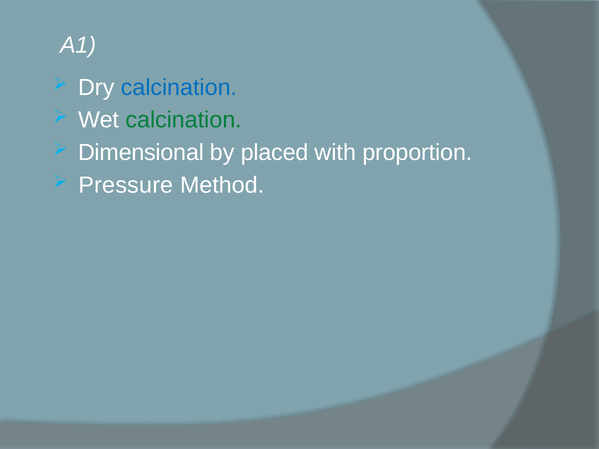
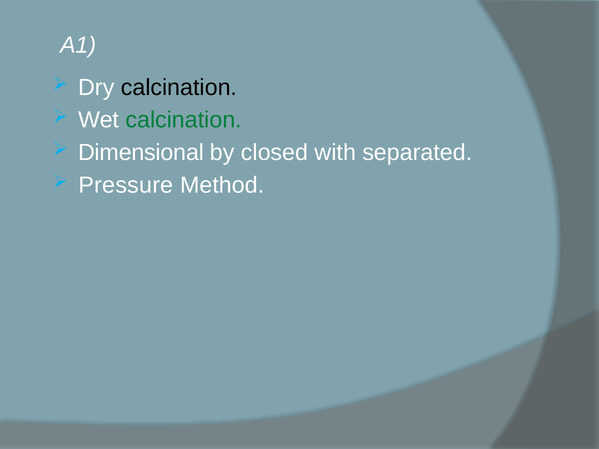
calcination colour: blue -> black (179, 87)
placed: placed -> closed (275, 153)
proportion: proportion -> separated (417, 153)
